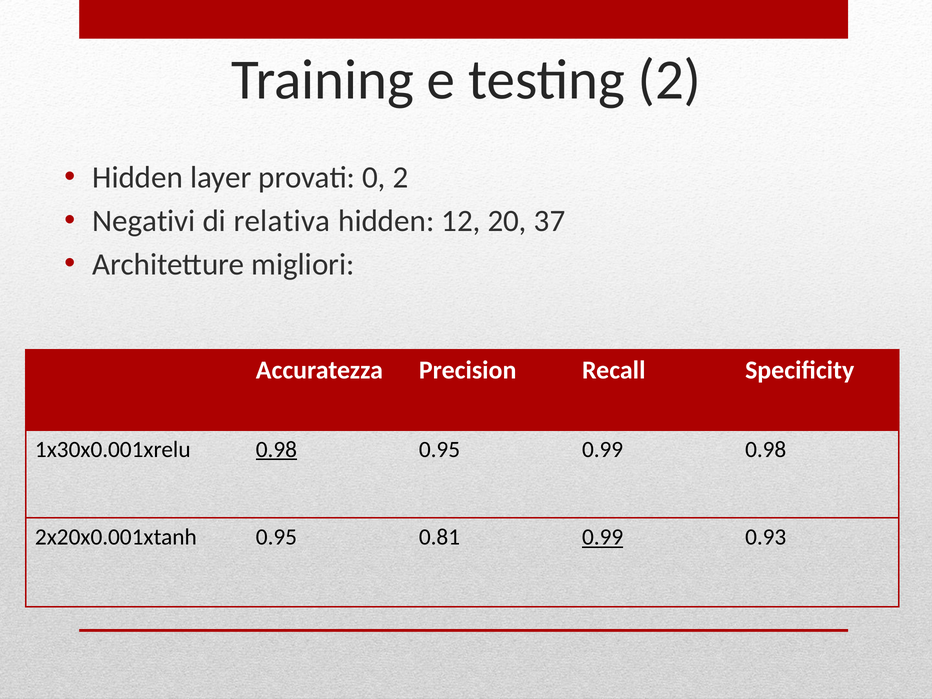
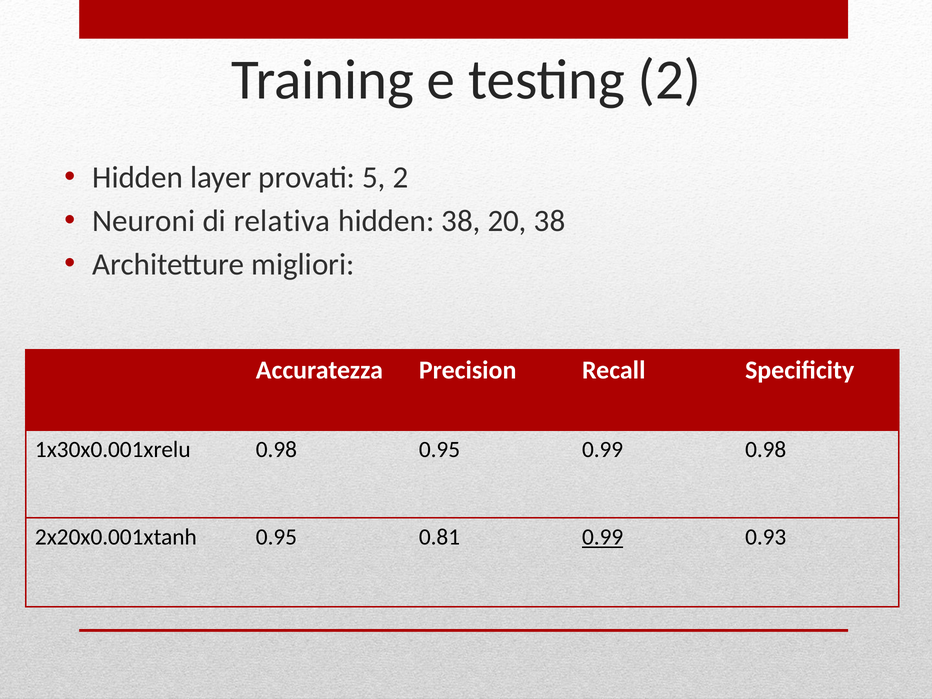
0: 0 -> 5 (374, 178)
Negativi: Negativi -> Neuroni (144, 221)
hidden 12: 12 -> 38 (461, 221)
20 37: 37 -> 38 (549, 221)
0.98 underline: present -> none (276, 449)
